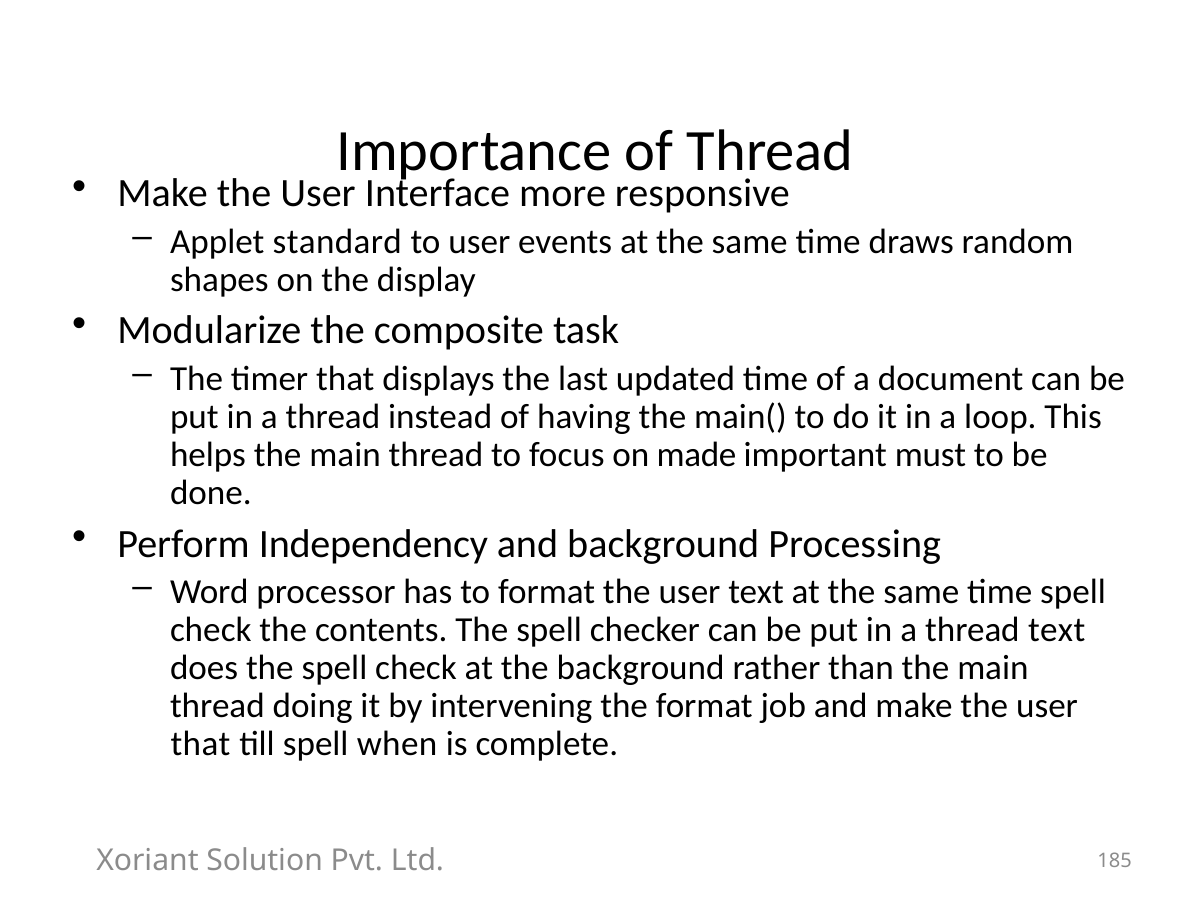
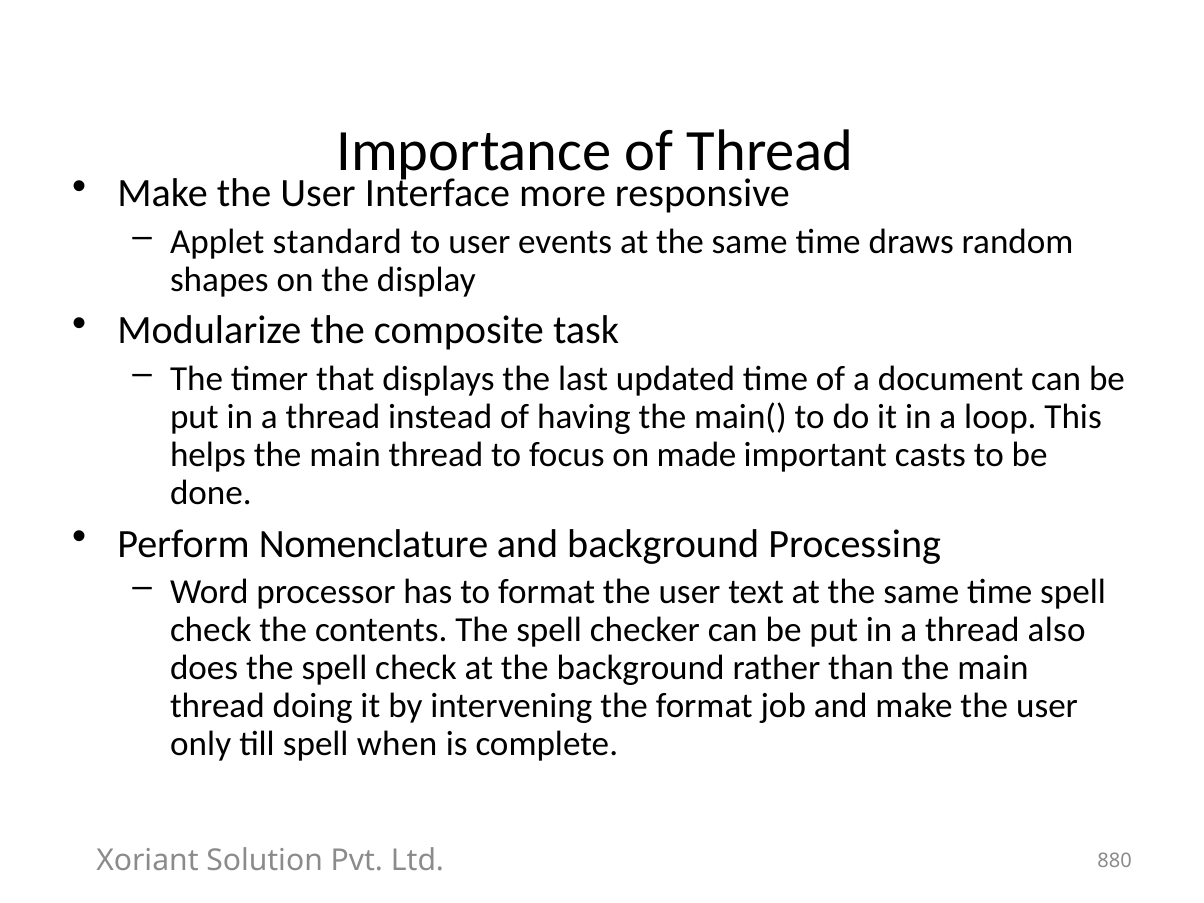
must: must -> casts (930, 455)
Independency: Independency -> Nomenclature (374, 544)
thread text: text -> also (1057, 630)
that: that -> only (201, 744)
185: 185 -> 880 (1115, 861)
